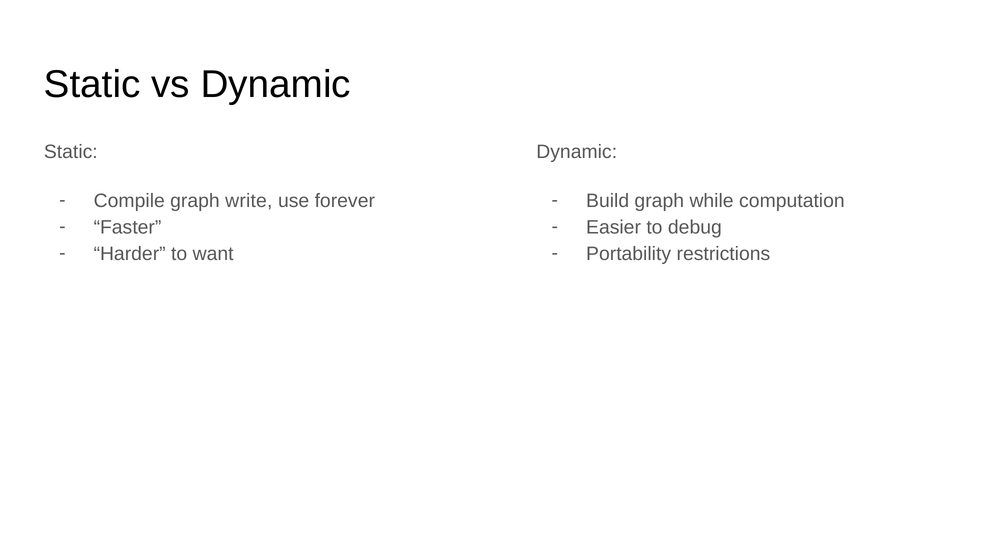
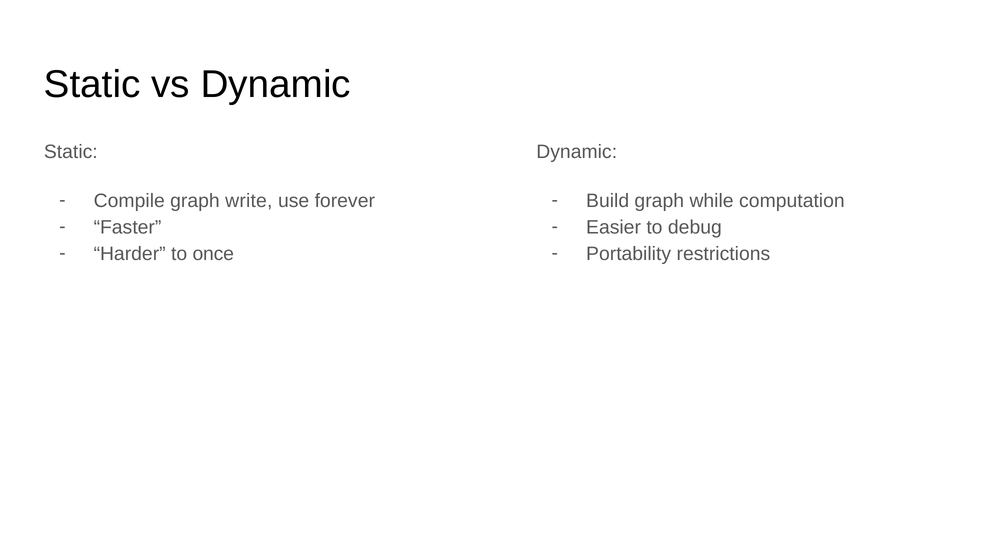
want: want -> once (213, 254)
